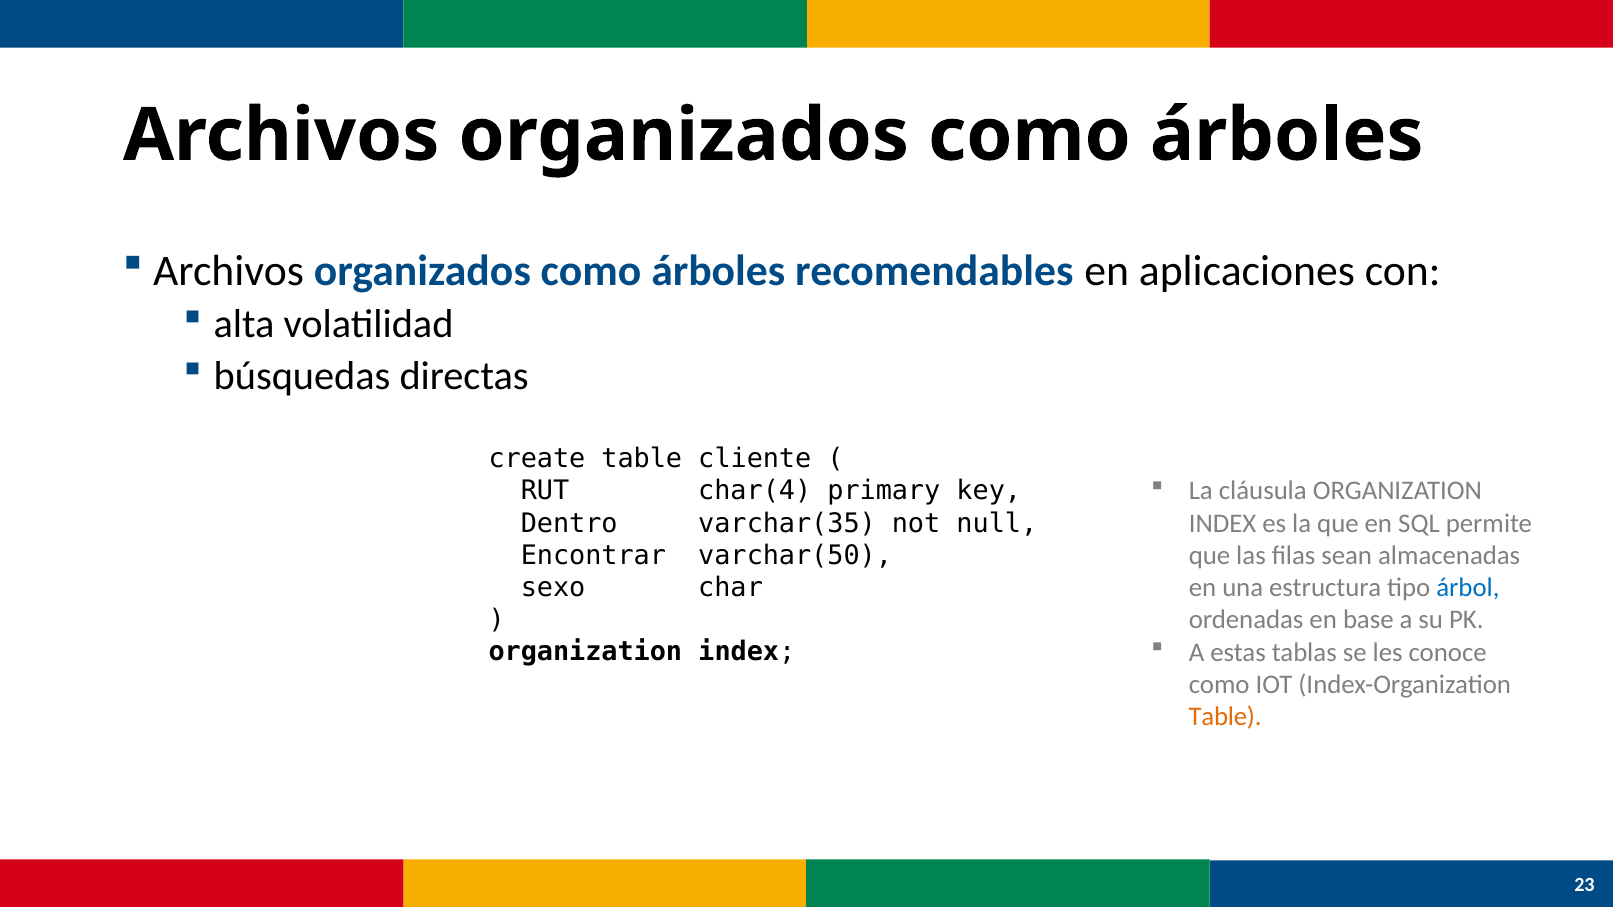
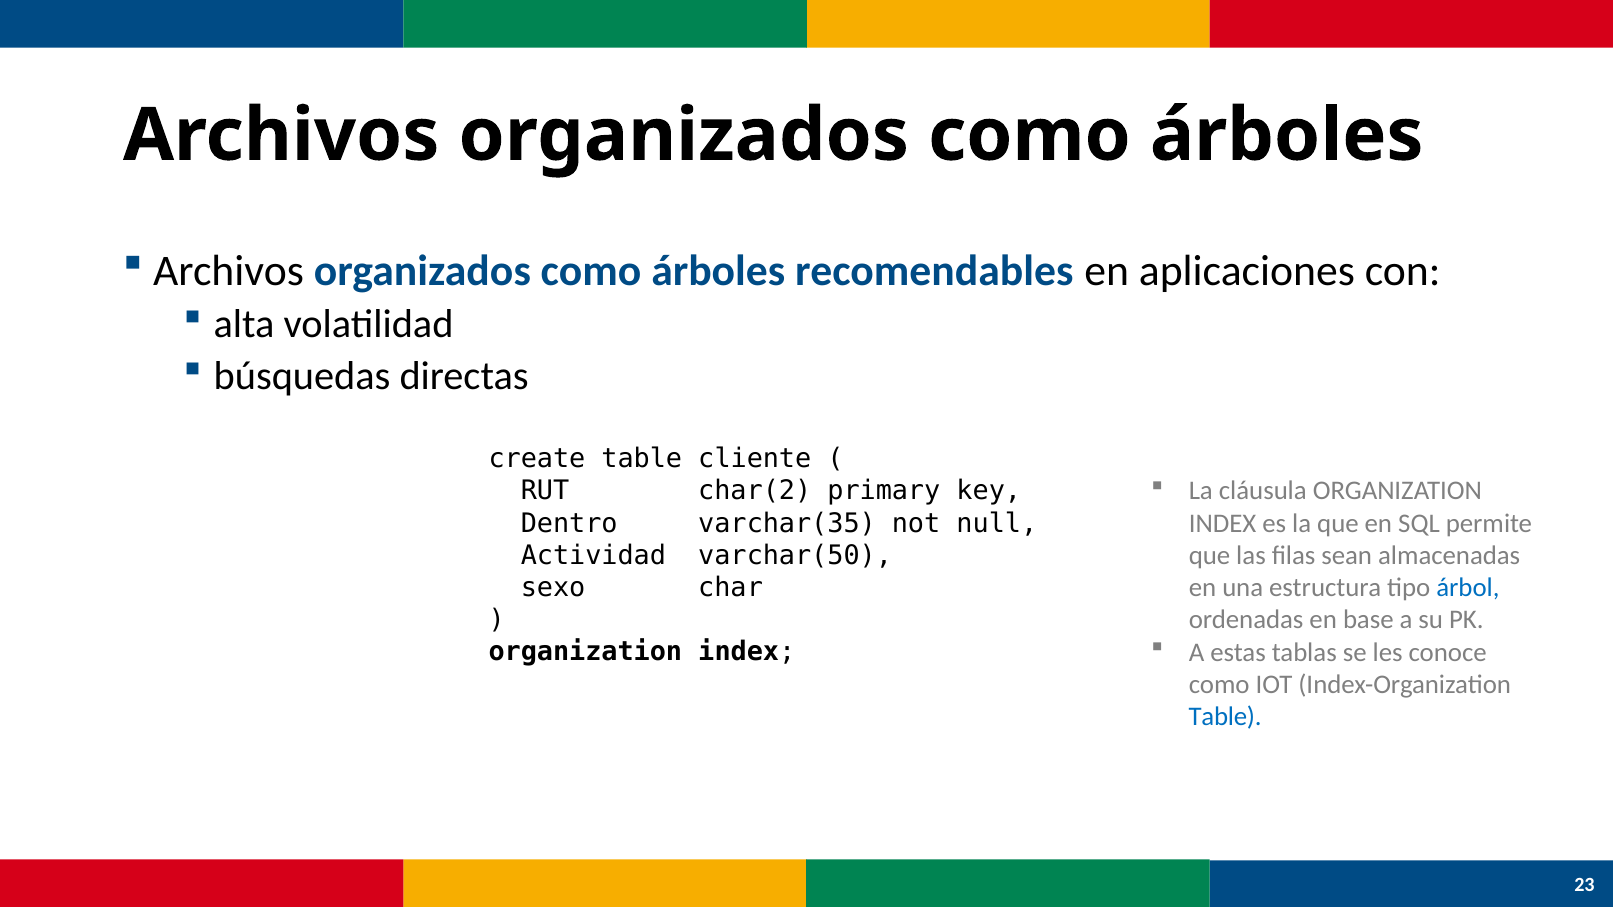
char(4: char(4 -> char(2 (755, 491)
Encontrar: Encontrar -> Actividad (593, 556)
Table colour: orange -> blue (1225, 717)
